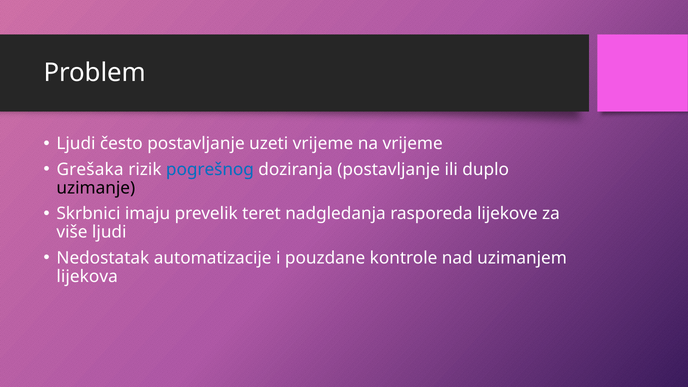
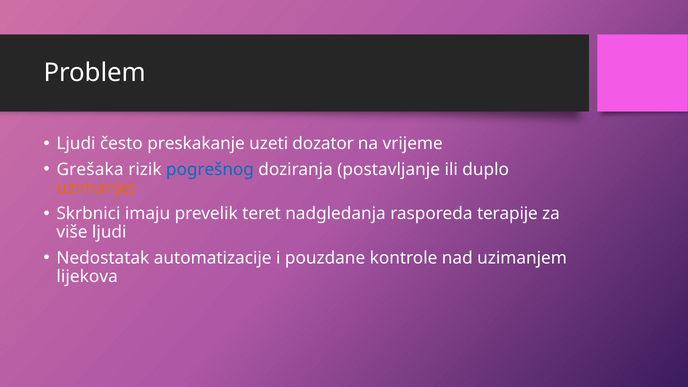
često postavljanje: postavljanje -> preskakanje (196, 144)
uzeti vrijeme: vrijeme -> dozator (323, 144)
uzimanje colour: black -> orange (96, 188)
lijekove: lijekove -> terapije (507, 214)
